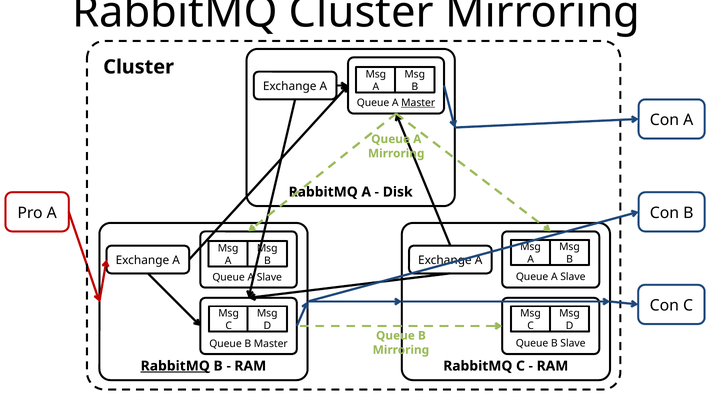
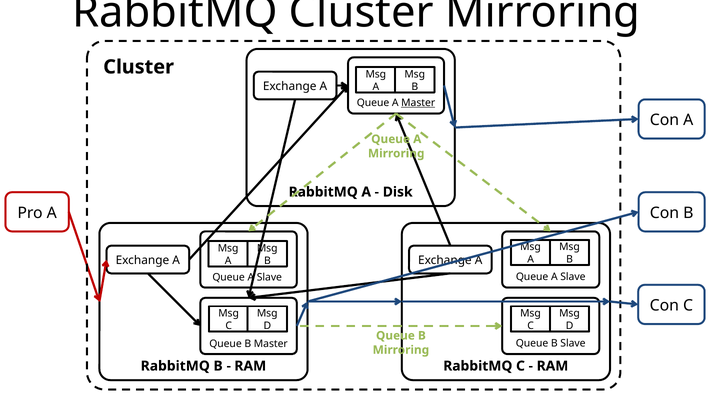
RabbitMQ underline: present -> none (175, 366)
